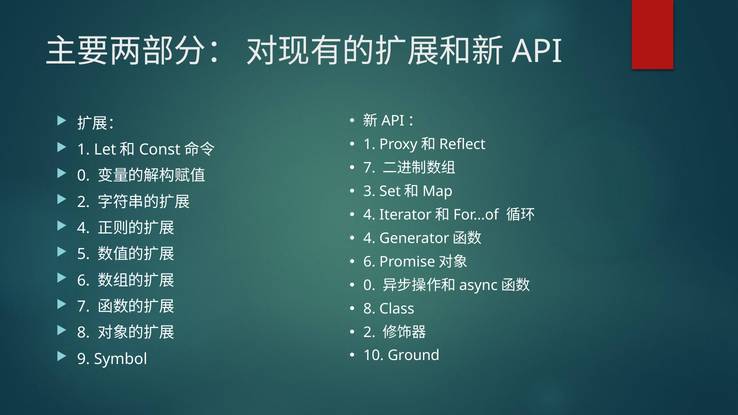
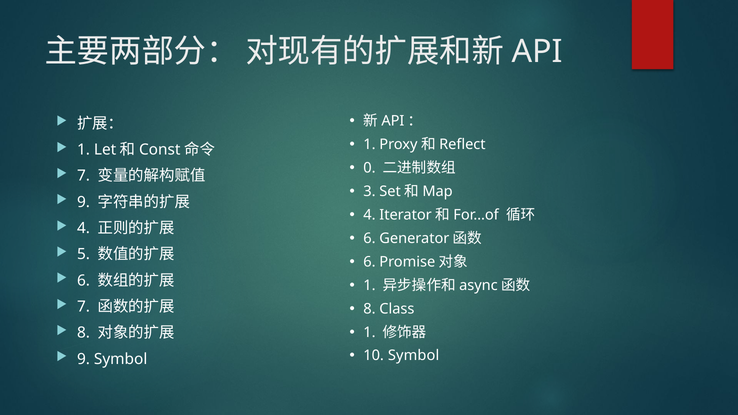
7: 7 -> 0 (369, 168)
0: 0 -> 7 (83, 176)
2: 2 -> 9 (83, 202)
4: 4 -> 6 (369, 238)
0: 0 -> 1 (369, 285)
2: 2 -> 1 (369, 332)
10 Ground: Ground -> Symbol (414, 356)
